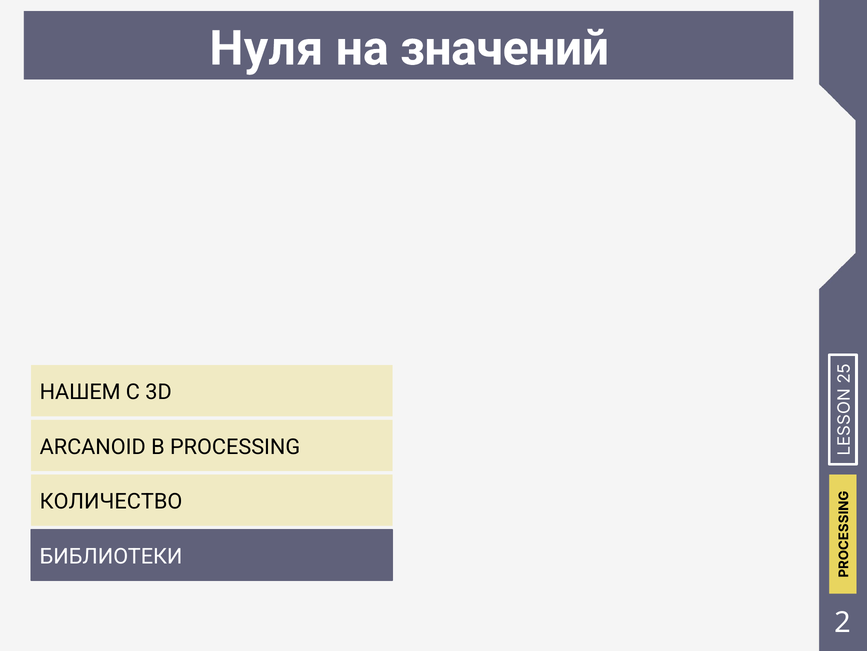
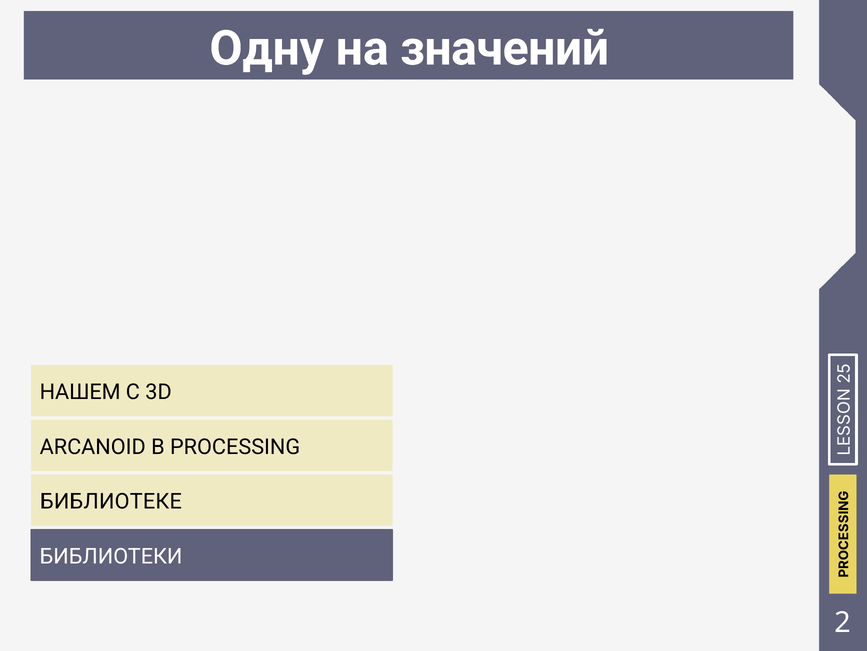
Нуля: Нуля -> Одну (267, 49)
КОЛИЧЕСТВО: КОЛИЧЕСТВО -> БИБЛИОТЕКЕ (111, 501)
